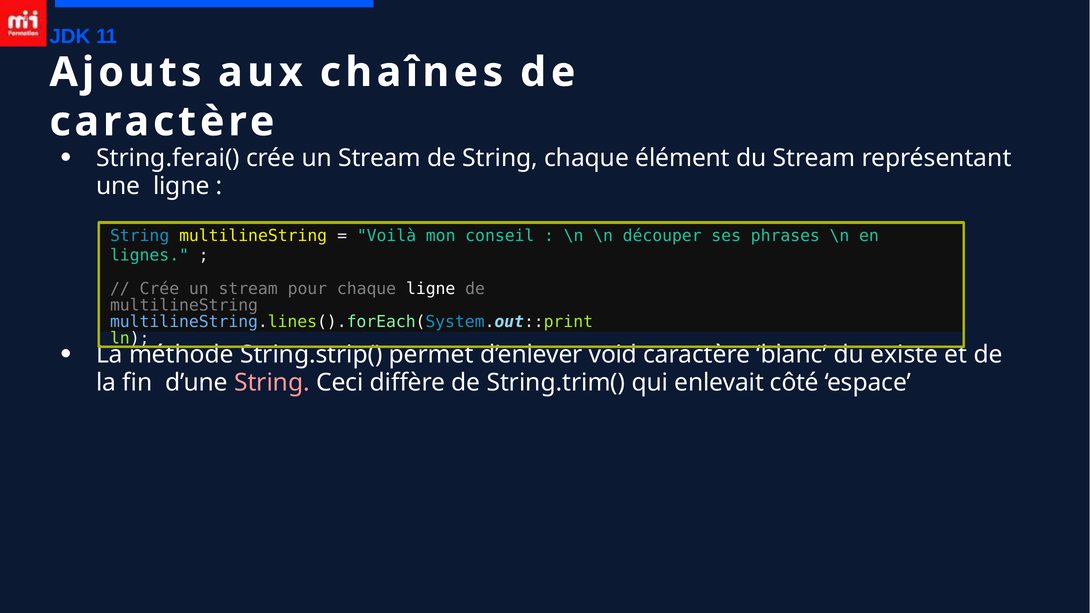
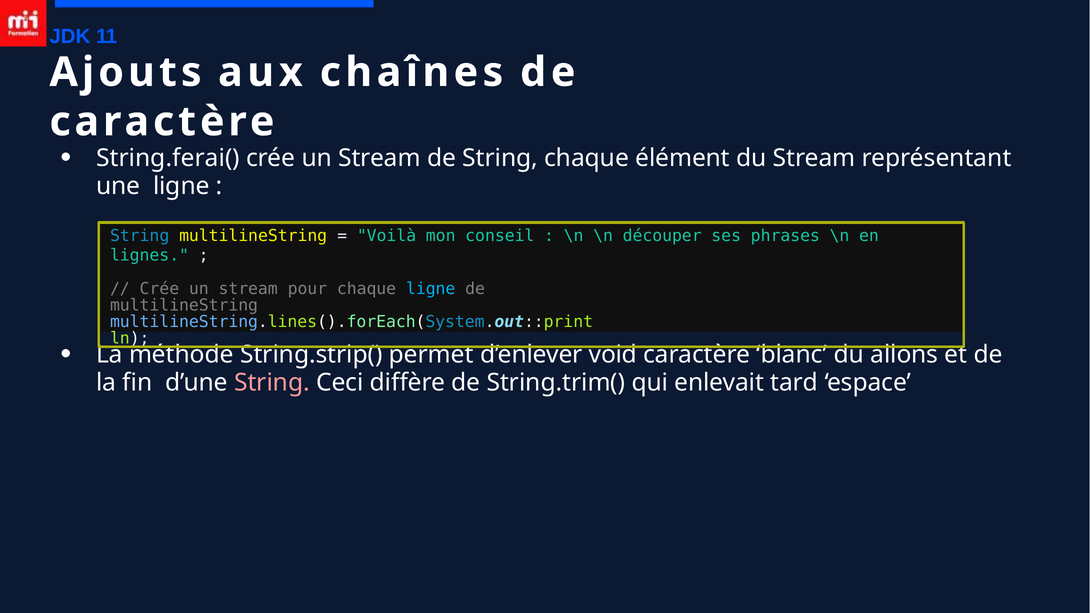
ligne colour: white -> light blue (431, 289)
existe: existe -> allons (904, 355)
côté: côté -> tard (794, 383)
